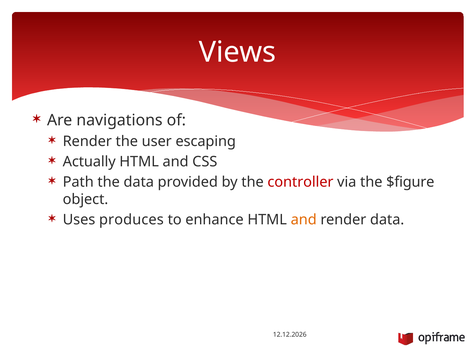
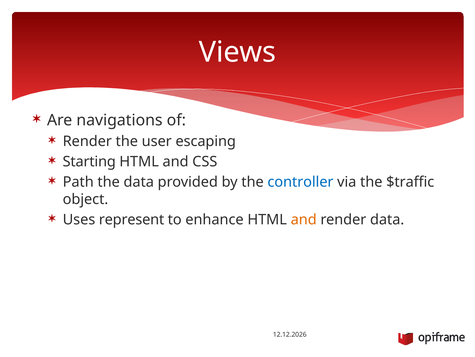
Actually: Actually -> Starting (89, 161)
controller colour: red -> blue (300, 182)
$figure: $figure -> $traffic (410, 182)
produces: produces -> represent (132, 219)
